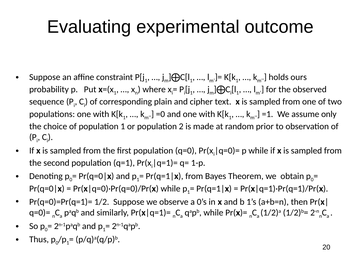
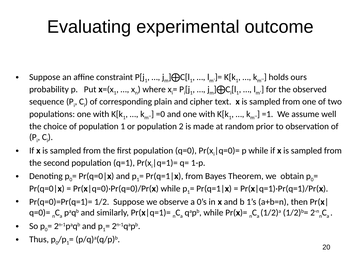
only: only -> well (329, 114)
